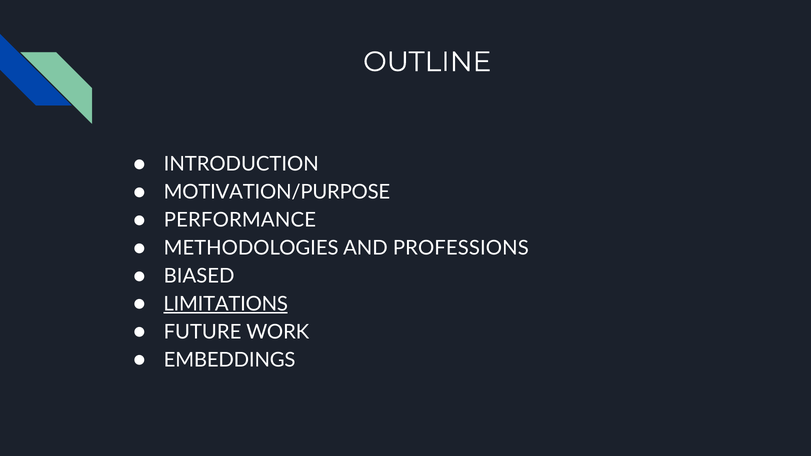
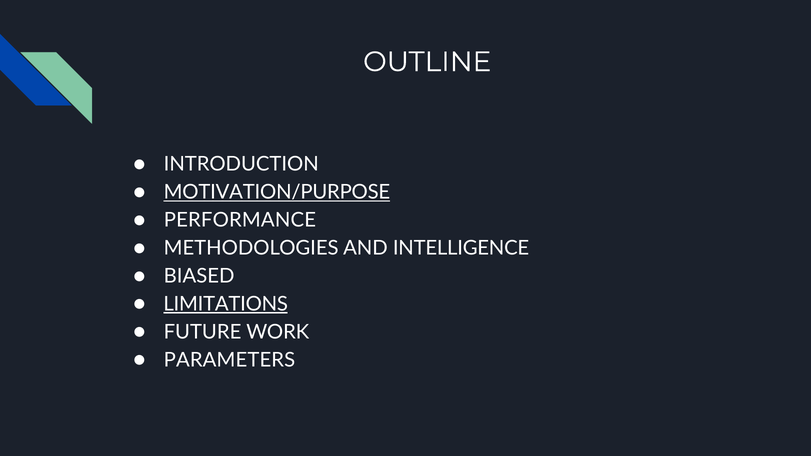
MOTIVATION/PURPOSE underline: none -> present (277, 192)
PROFESSIONS: PROFESSIONS -> INTELLIGENCE (461, 248)
EMBEDDINGS: EMBEDDINGS -> PARAMETERS (229, 360)
